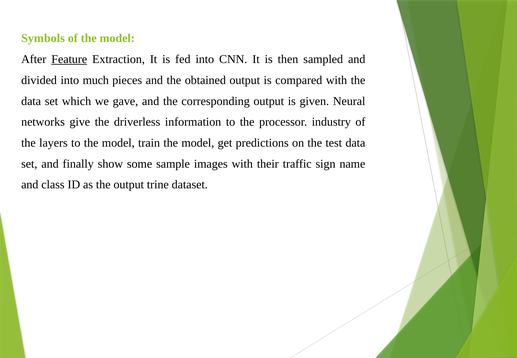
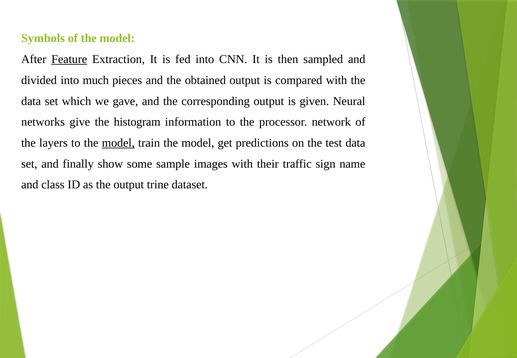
driverless: driverless -> histogram (137, 122)
industry: industry -> network (331, 122)
model underline: none -> present (118, 143)
